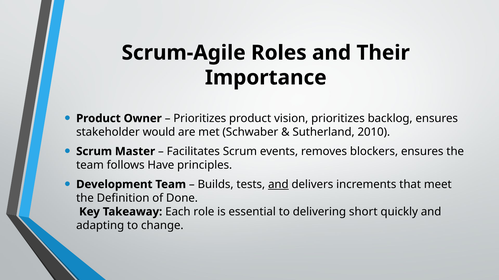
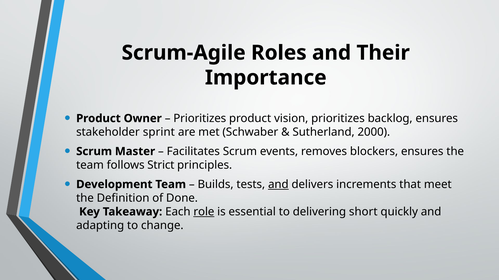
would: would -> sprint (159, 132)
2010: 2010 -> 2000 (374, 132)
Have: Have -> Strict (161, 165)
role underline: none -> present (204, 212)
